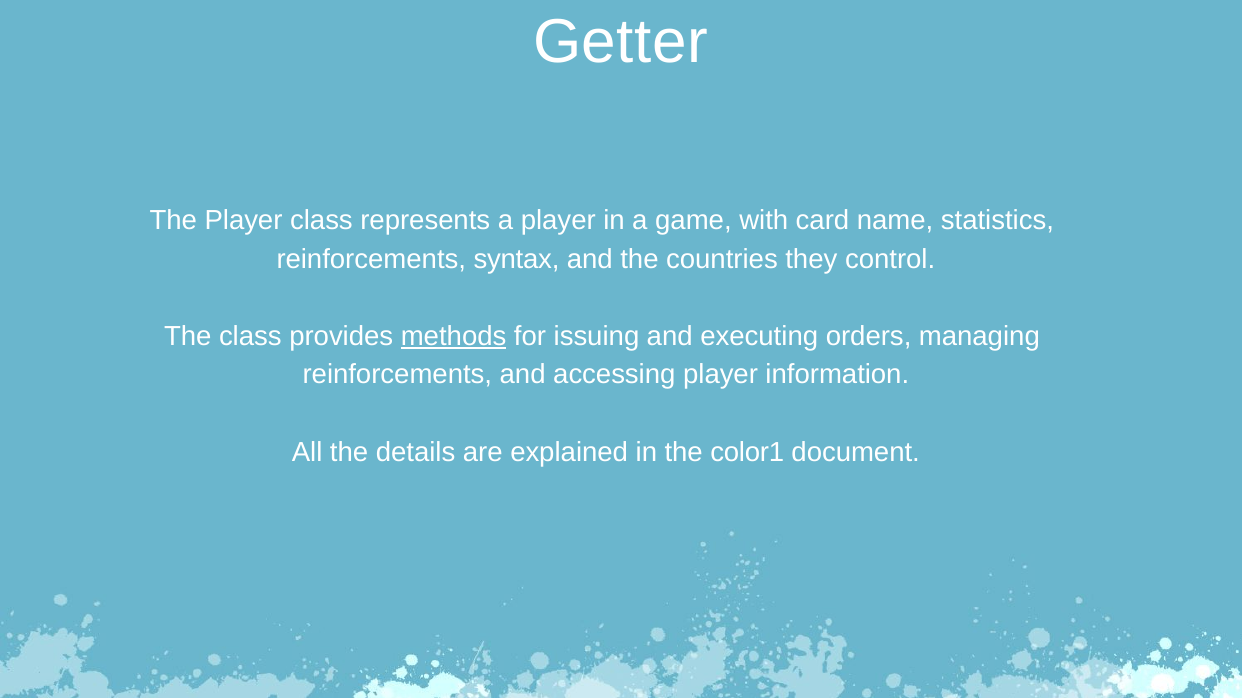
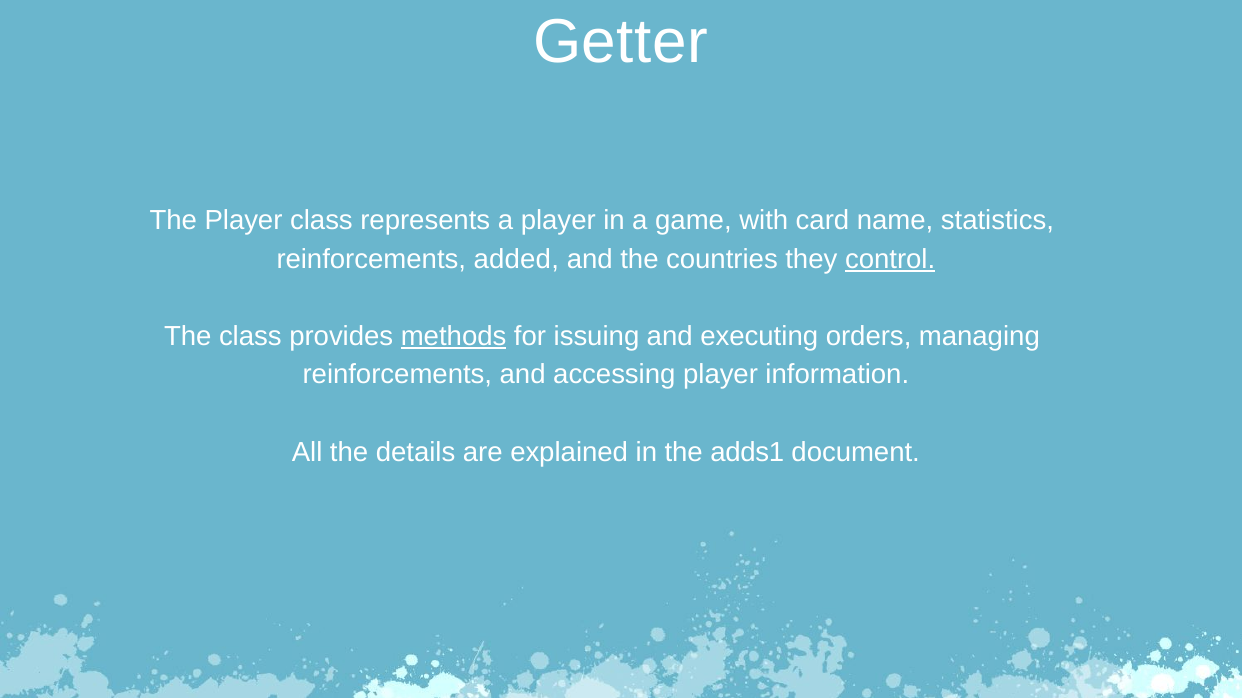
syntax: syntax -> added (516, 259)
control underline: none -> present (890, 259)
color1: color1 -> adds1 (747, 452)
